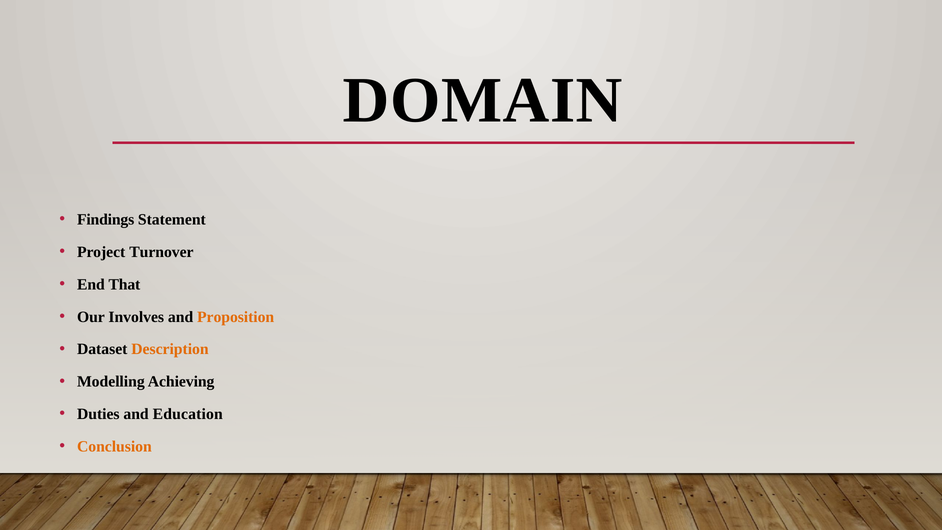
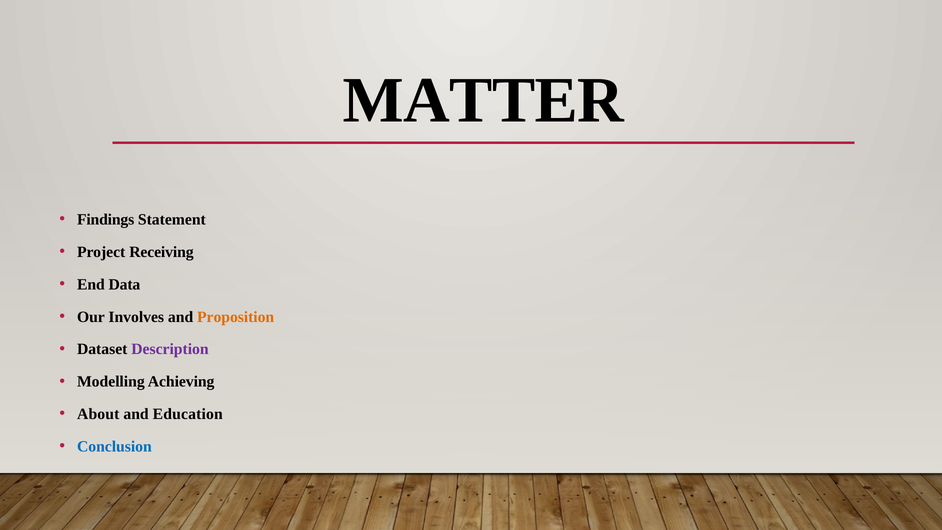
DOMAIN: DOMAIN -> MATTER (483, 100)
Turnover: Turnover -> Receiving (161, 252)
That: That -> Data (124, 284)
Description colour: orange -> purple (170, 349)
Duties: Duties -> About (98, 414)
Conclusion colour: orange -> blue (114, 446)
